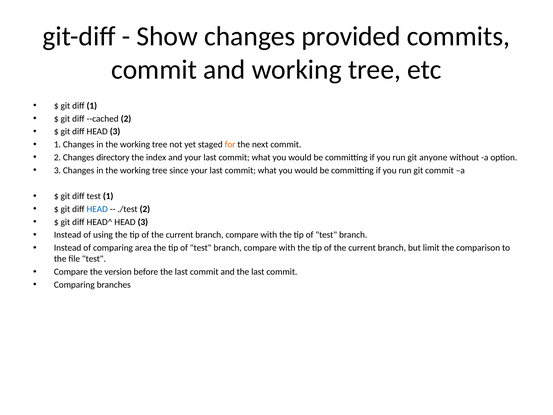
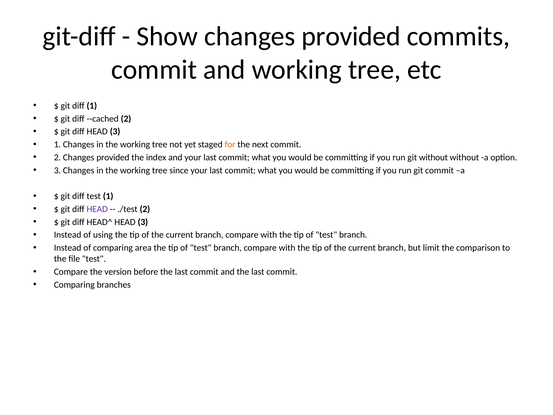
2 Changes directory: directory -> provided (113, 157)
git anyone: anyone -> without (433, 157)
HEAD colour: blue -> purple (97, 209)
